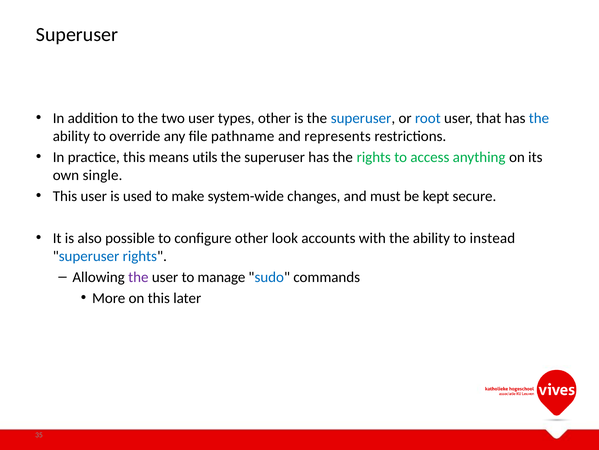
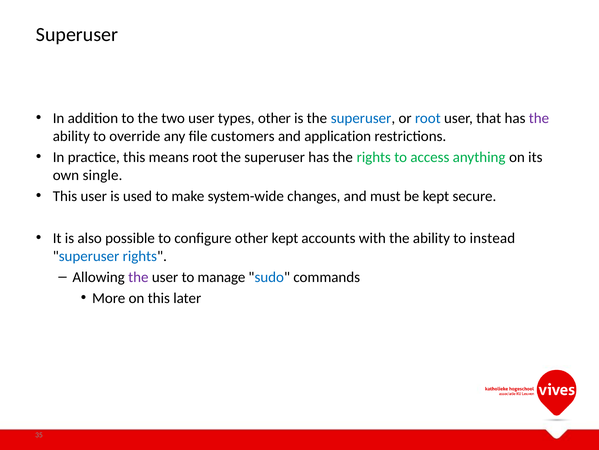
the colour: blue -> purple (539, 118)
pathname: pathname -> customers (243, 136)
represents: represents -> application (338, 136)
means utils: utils -> root (205, 157)
other look: look -> kept (285, 238)
